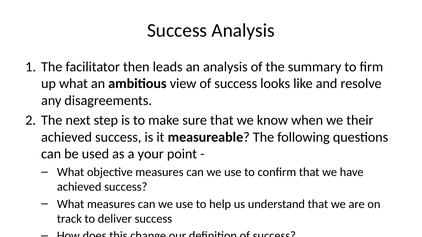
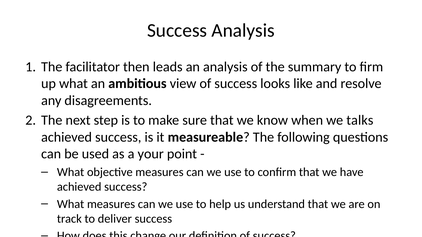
their: their -> talks (360, 120)
